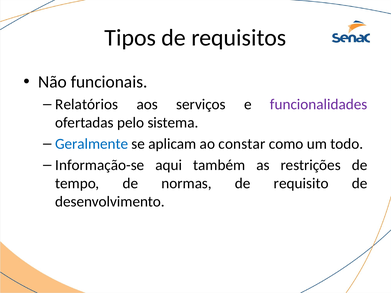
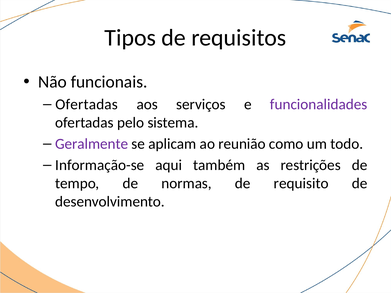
Relatórios: Relatórios -> Ofertadas (87, 104)
Geralmente colour: blue -> purple (92, 144)
constar: constar -> reunião (242, 144)
